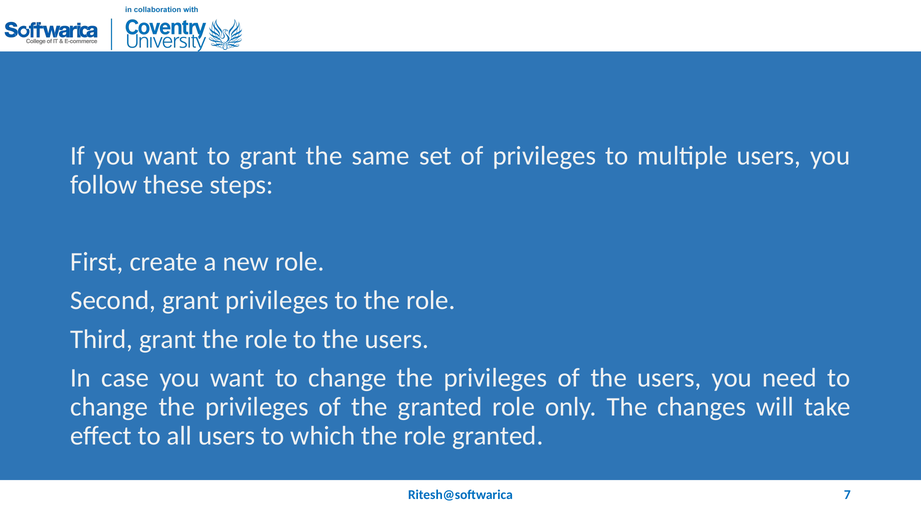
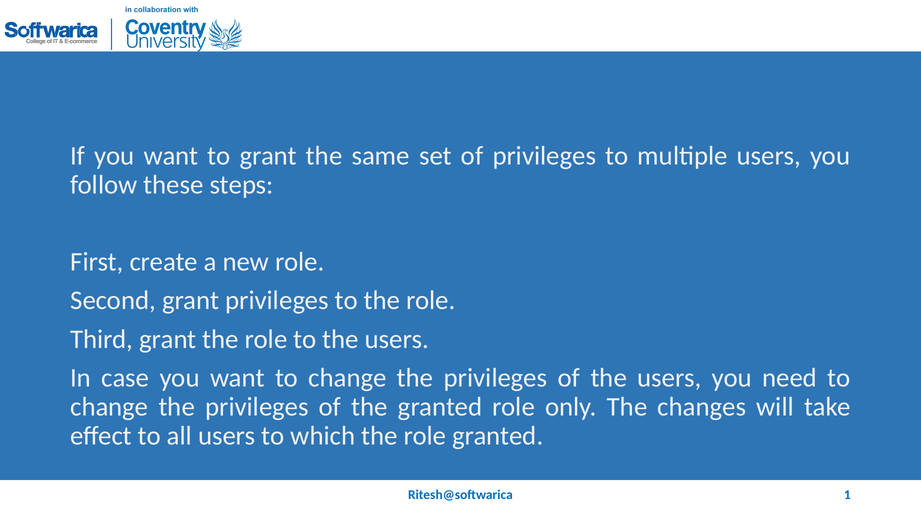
7: 7 -> 1 (847, 495)
